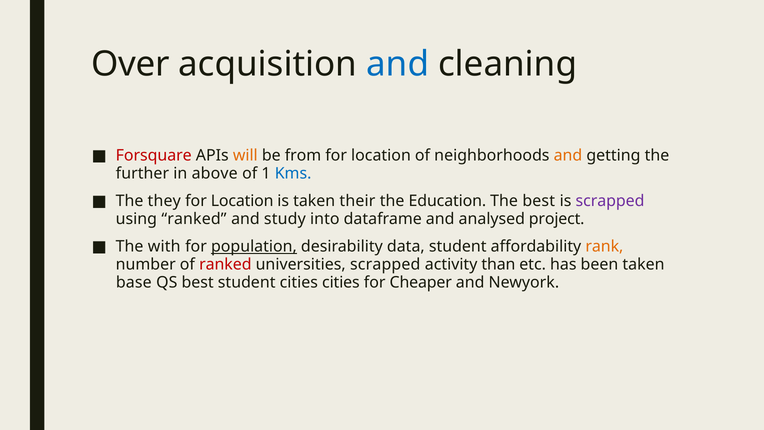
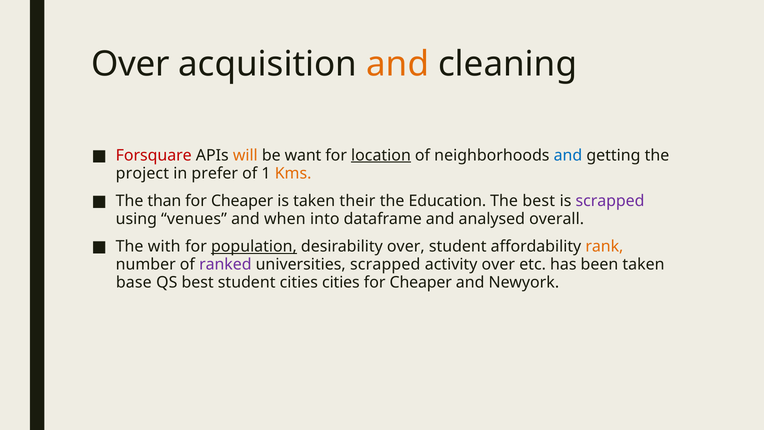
and colour: blue -> orange (398, 64)
from: from -> want (303, 155)
location underline: none -> present (381, 155)
and colour: orange -> blue (568, 155)
further: further -> project (142, 173)
above: above -> prefer (215, 173)
Kms colour: blue -> orange (293, 173)
they: they -> than (164, 201)
Location: Location -> Cheaper (242, 201)
using ranked: ranked -> venues (194, 219)
study: study -> when (285, 219)
project: project -> overall (557, 219)
desirability data: data -> over (406, 246)
ranked colour: red -> purple (225, 264)
activity than: than -> over (498, 264)
